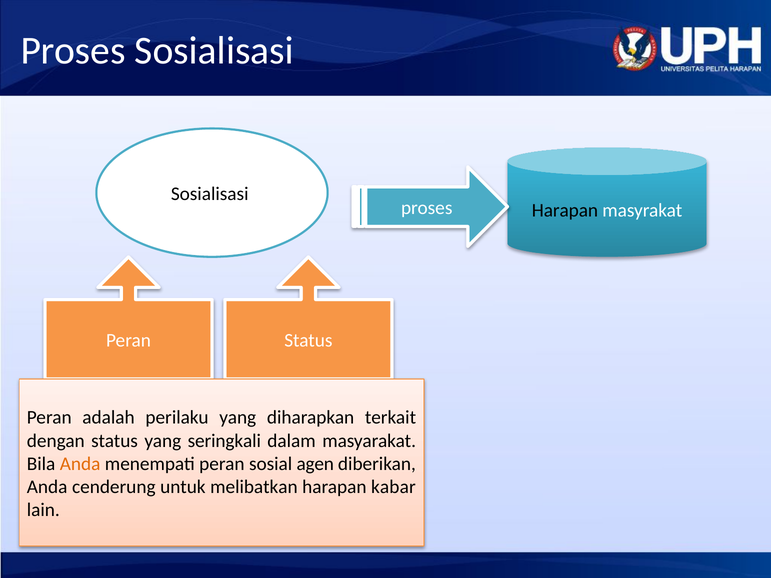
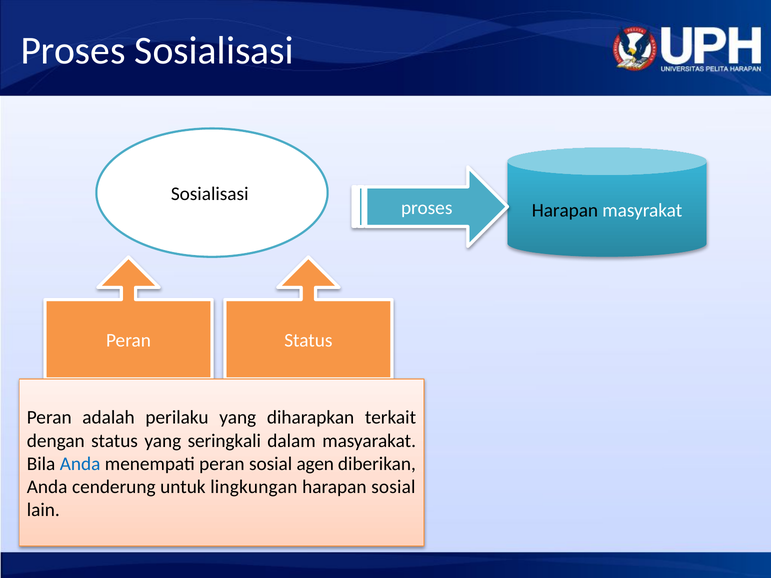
Anda colour: orange -> blue (80, 464)
melibatkan: melibatkan -> lingkungan (254, 487)
harapan kabar: kabar -> sosial (393, 487)
